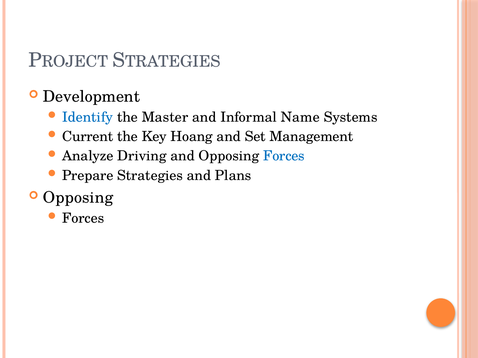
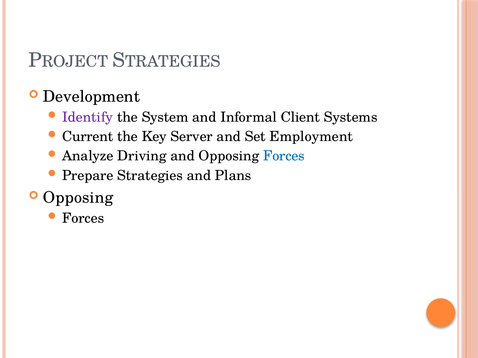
Identify colour: blue -> purple (88, 117)
Master: Master -> System (165, 117)
Name: Name -> Client (300, 117)
Hoang: Hoang -> Server (192, 137)
Management: Management -> Employment (311, 137)
